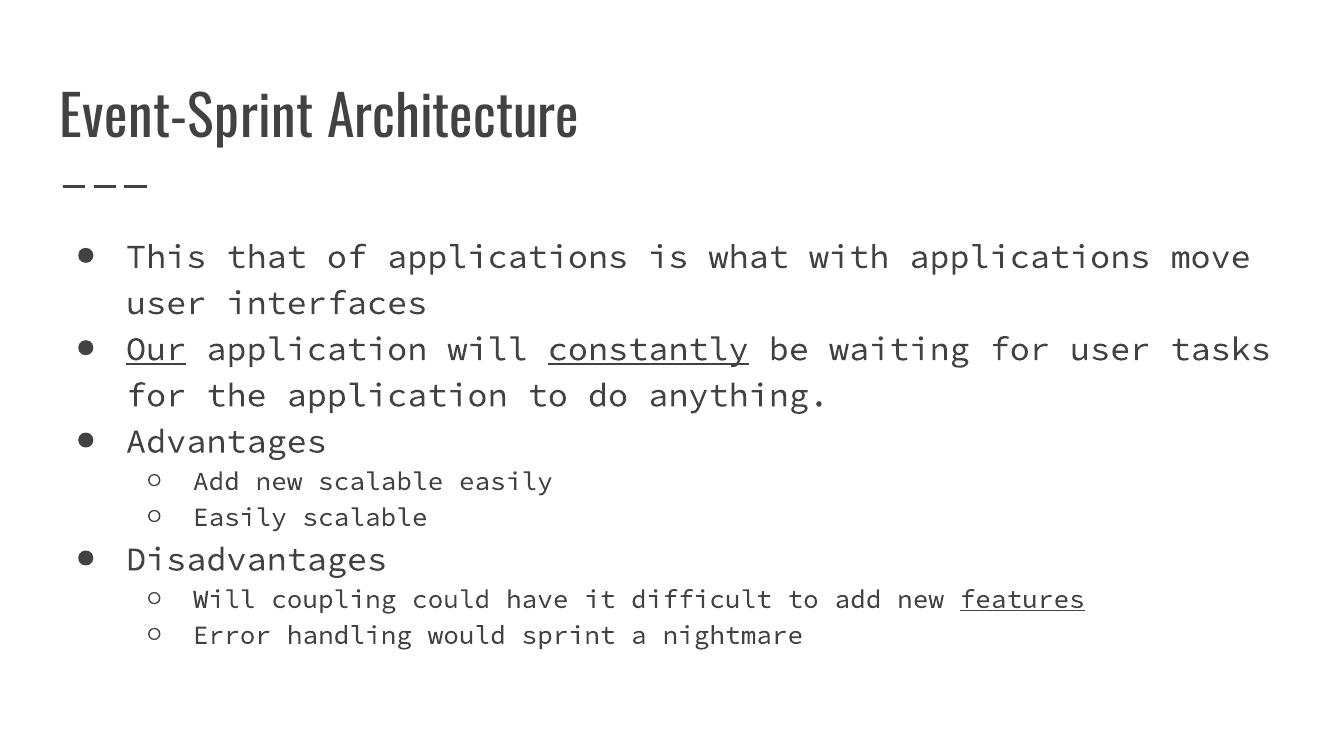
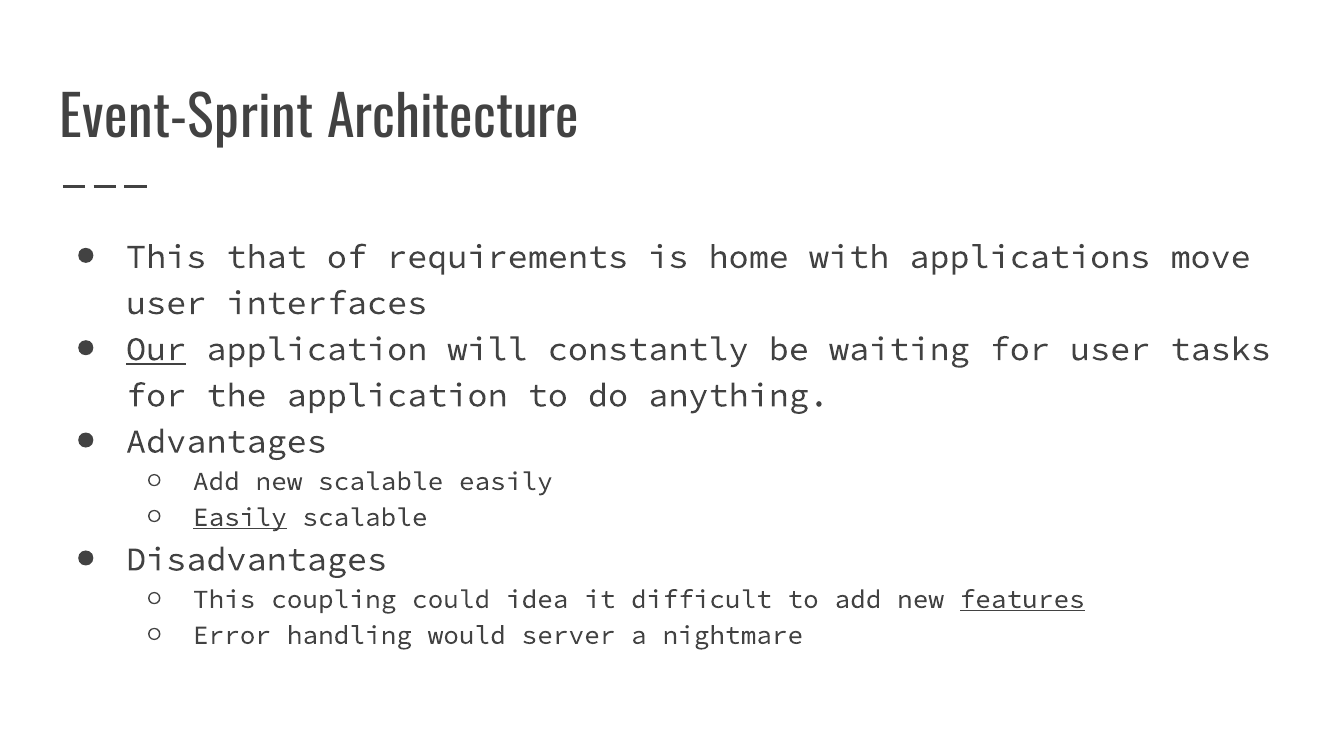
of applications: applications -> requirements (508, 257)
what: what -> home (749, 257)
constantly underline: present -> none (648, 349)
Easily underline: none -> present (240, 517)
Will: Will -> This (224, 599)
have: have -> idea (537, 599)
sprint: sprint -> server (568, 635)
